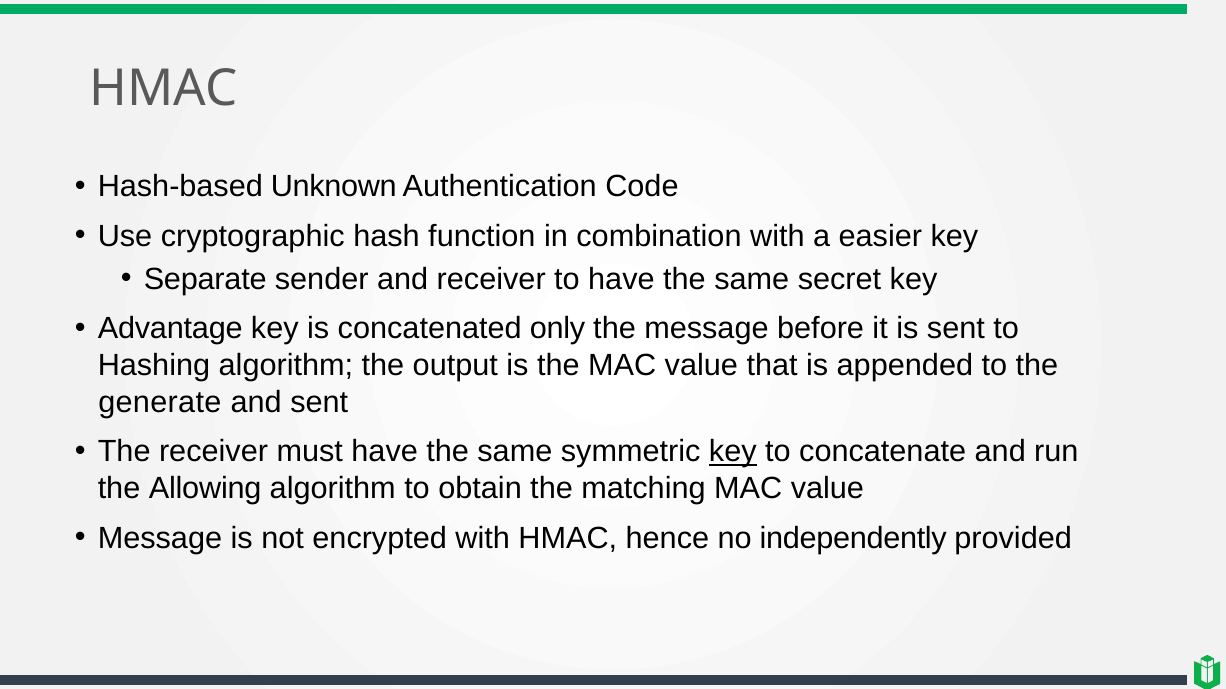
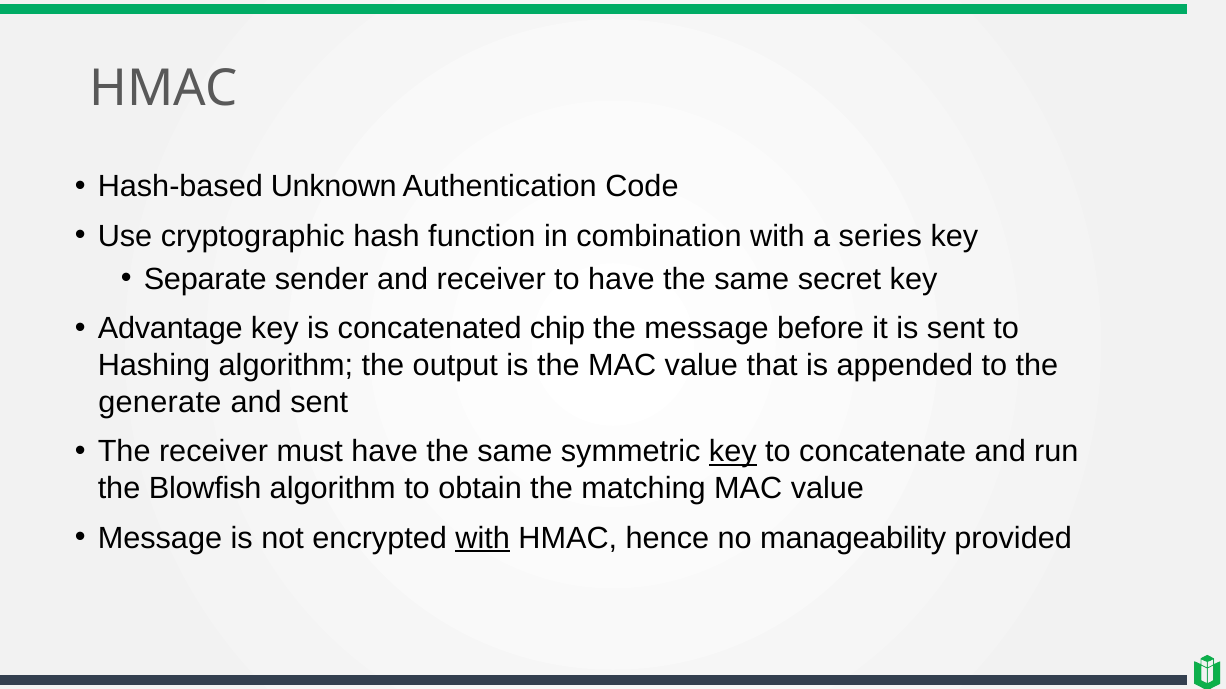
easier: easier -> series (880, 236)
only: only -> chip (558, 329)
Allowing: Allowing -> Blowfish (205, 489)
with underline: none -> present (483, 538)
independently: independently -> manageability (853, 538)
